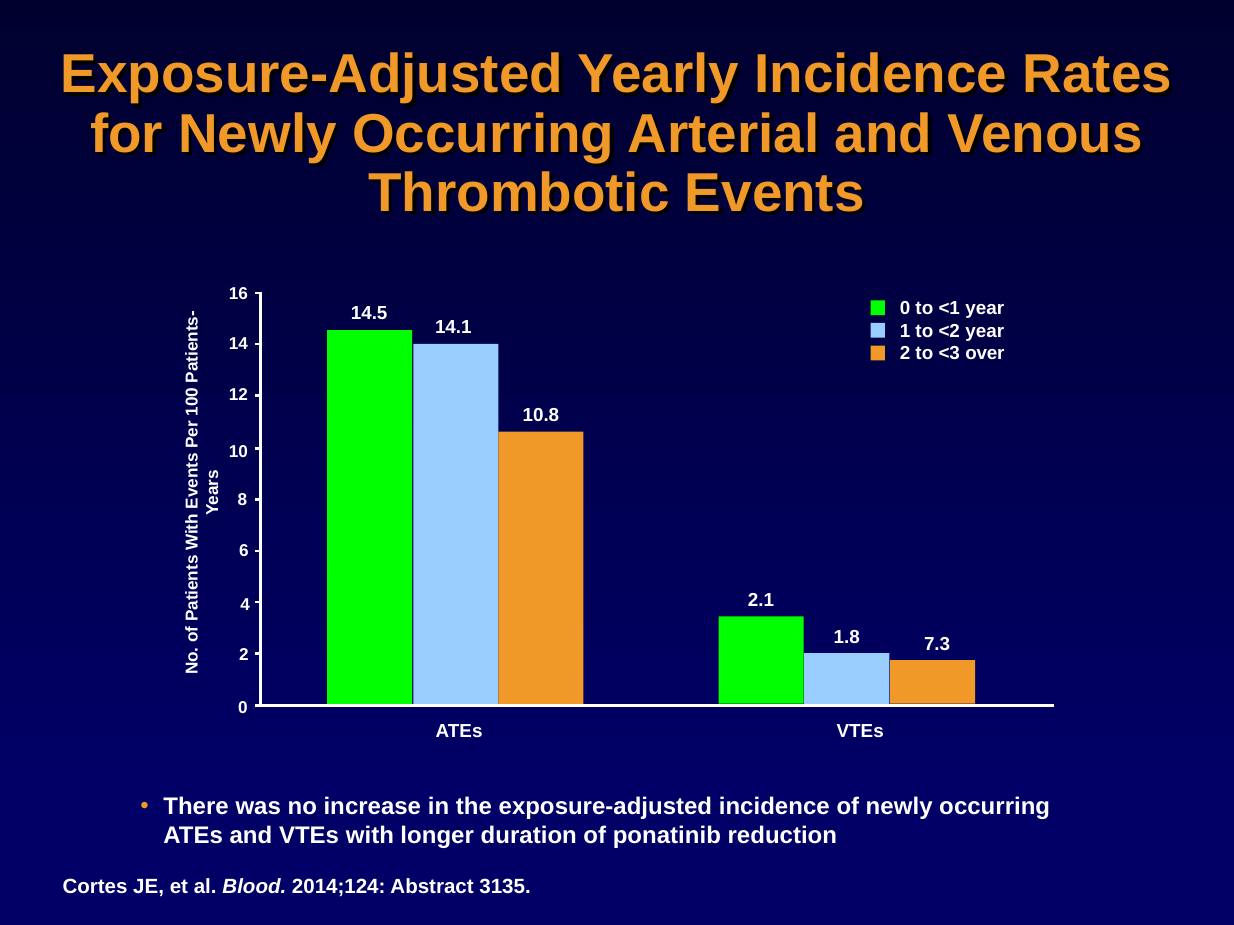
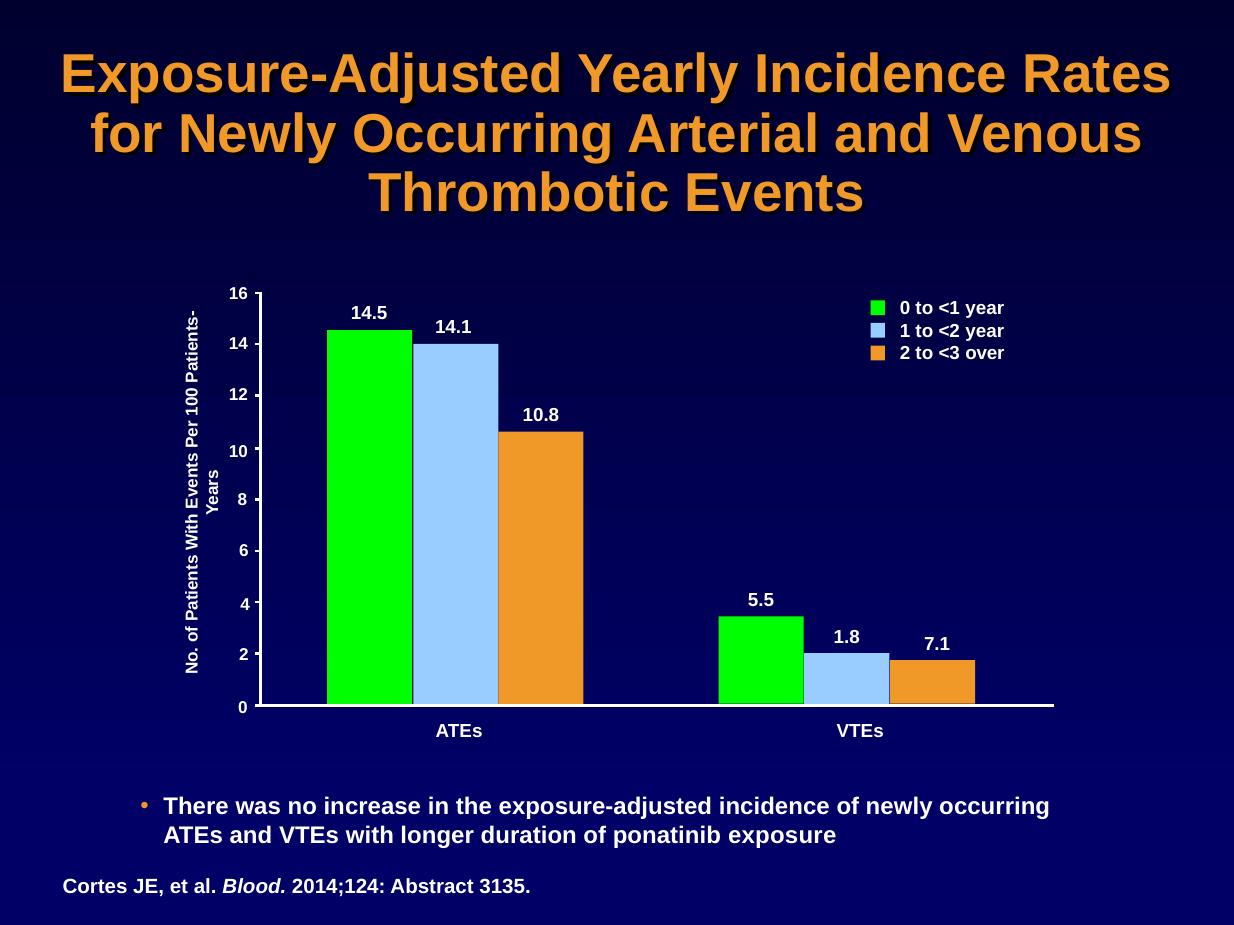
2.1: 2.1 -> 5.5 (761, 600)
7.3: 7.3 -> 7.1 (937, 645)
reduction: reduction -> exposure (782, 836)
